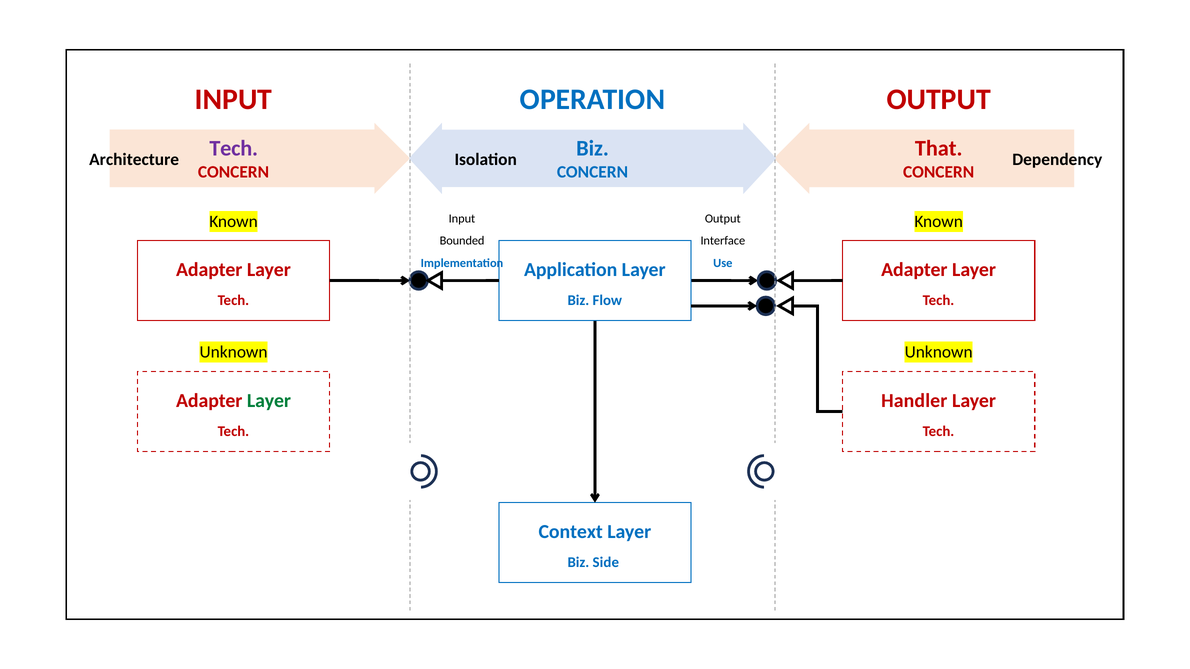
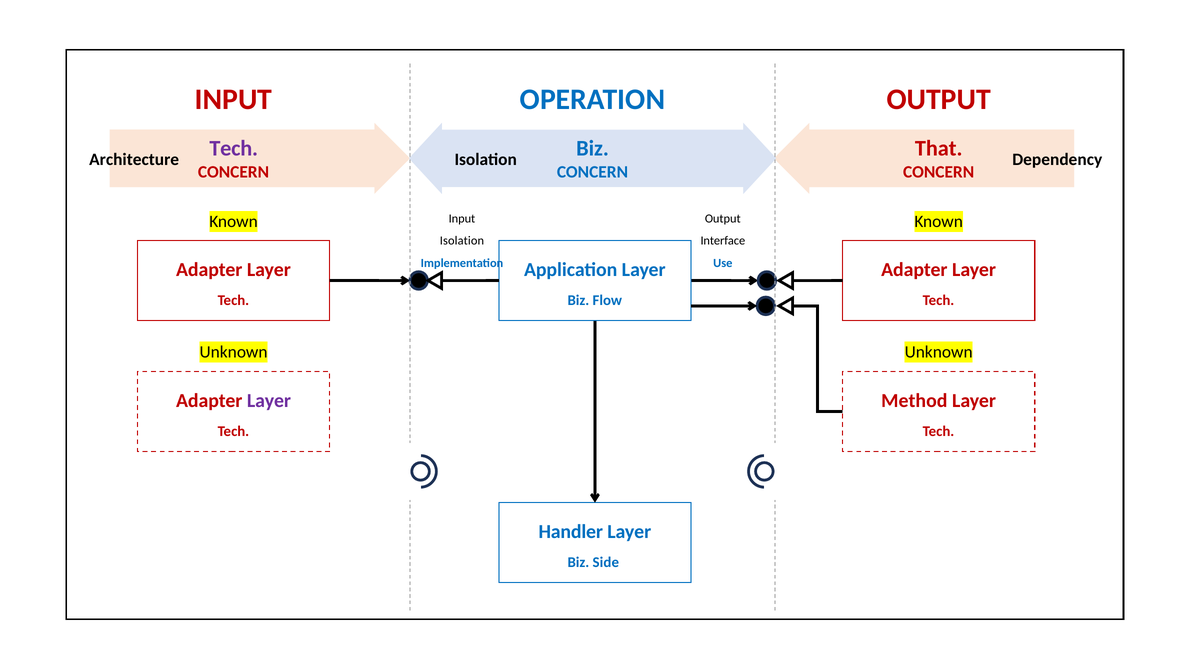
Bounded: Bounded -> Isolation (462, 241)
Layer colour: green -> purple (269, 401)
Handler: Handler -> Method (914, 401)
Context: Context -> Handler (571, 532)
